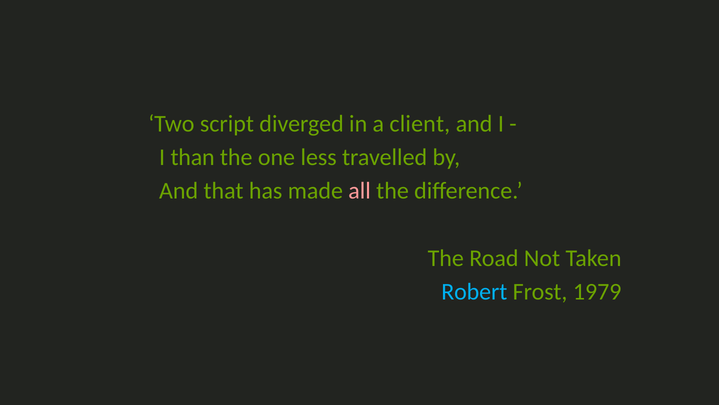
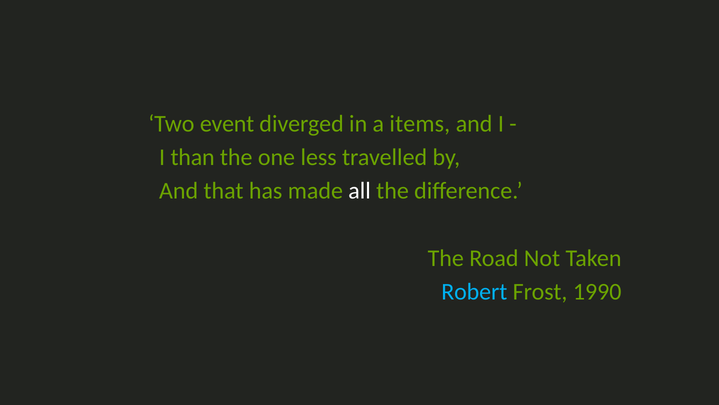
script: script -> event (227, 124)
client: client -> items (420, 124)
all colour: pink -> white (360, 191)
1979: 1979 -> 1990 (597, 291)
